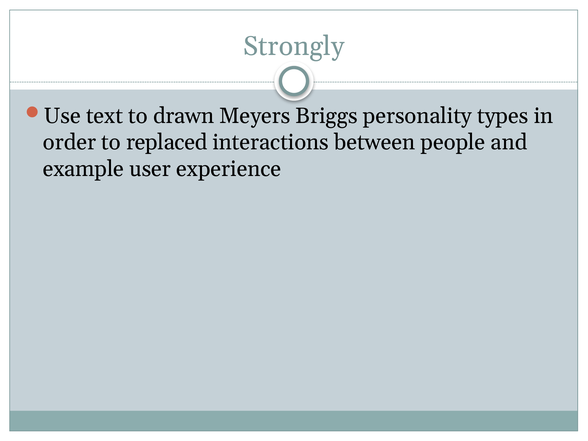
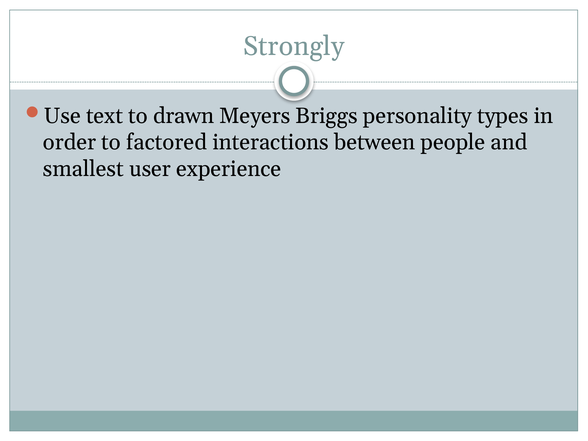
replaced: replaced -> factored (167, 142)
example: example -> smallest (83, 169)
